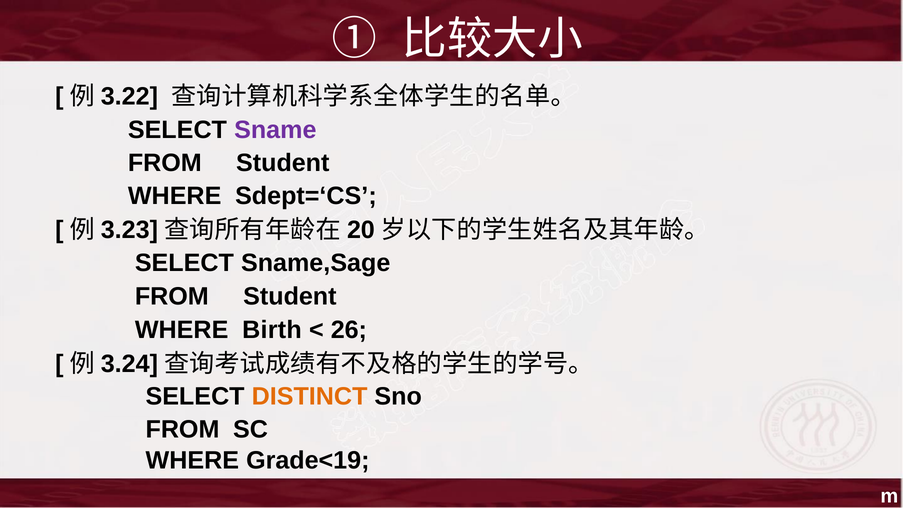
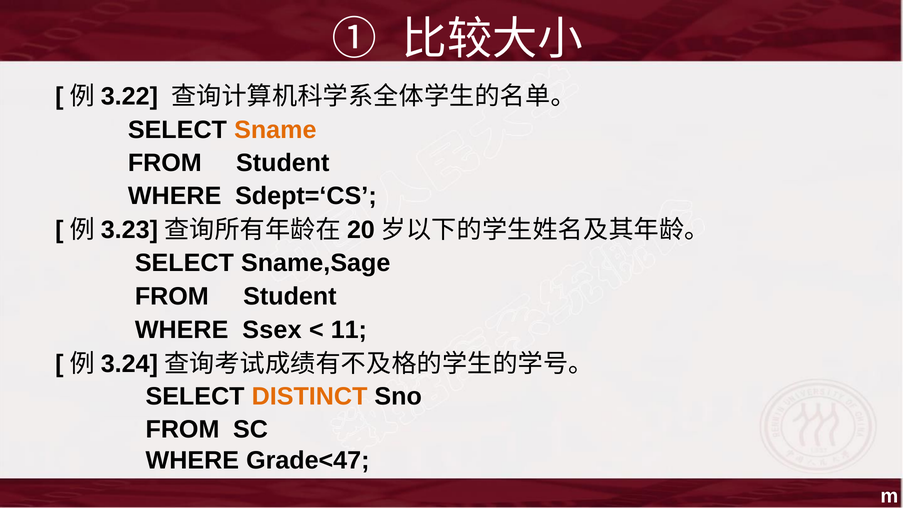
Sname colour: purple -> orange (275, 130)
Birth: Birth -> Ssex (272, 330)
26: 26 -> 11 (349, 330)
Grade<19: Grade<19 -> Grade<47 (308, 460)
